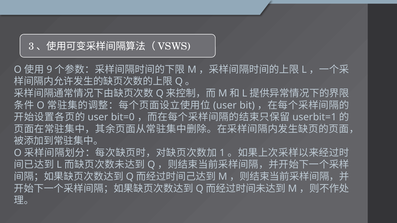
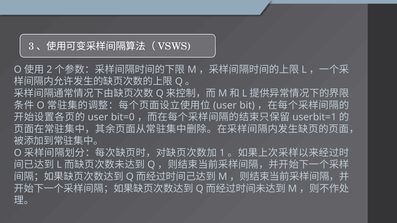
9: 9 -> 2 (49, 70)
